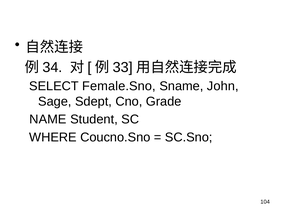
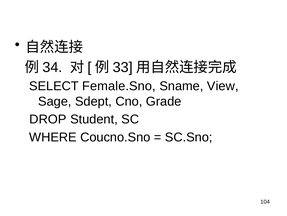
John: John -> View (223, 86)
NAME: NAME -> DROP (48, 119)
